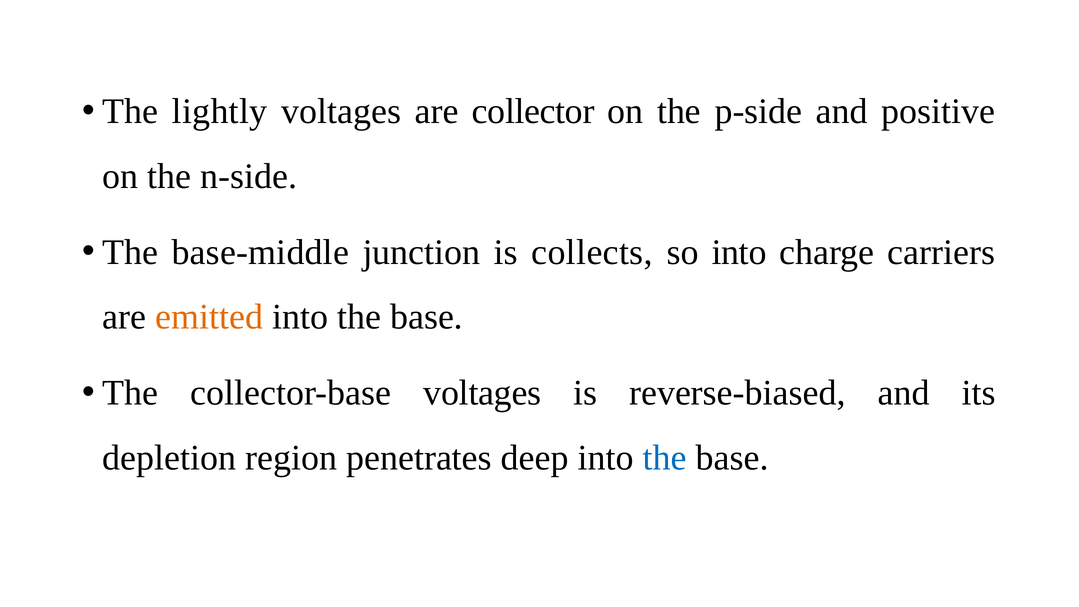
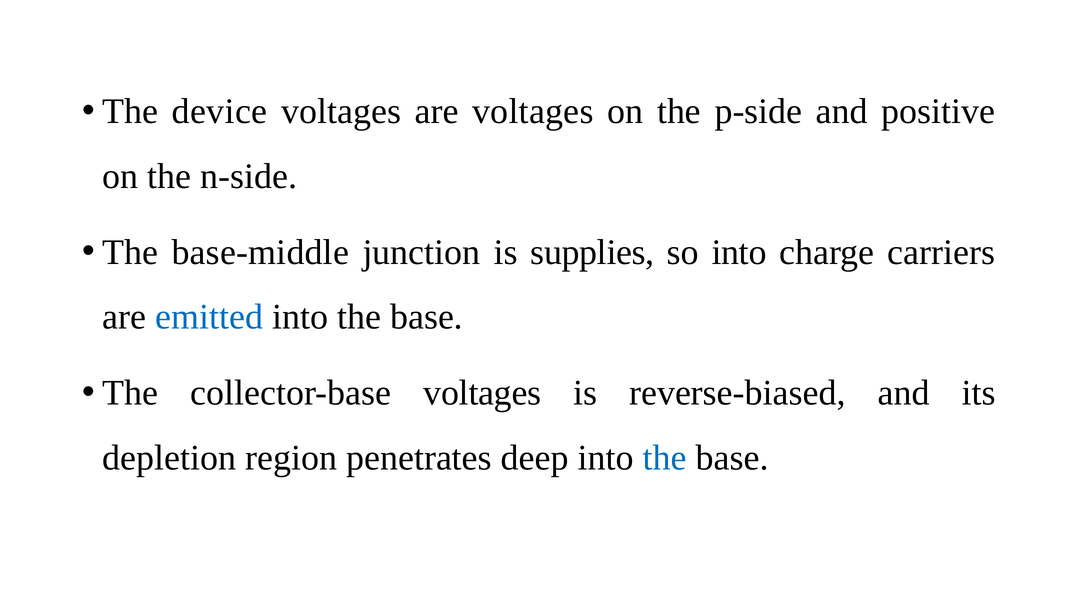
lightly: lightly -> device (220, 112)
are collector: collector -> voltages (533, 112)
collects: collects -> supplies (592, 252)
emitted colour: orange -> blue (209, 317)
